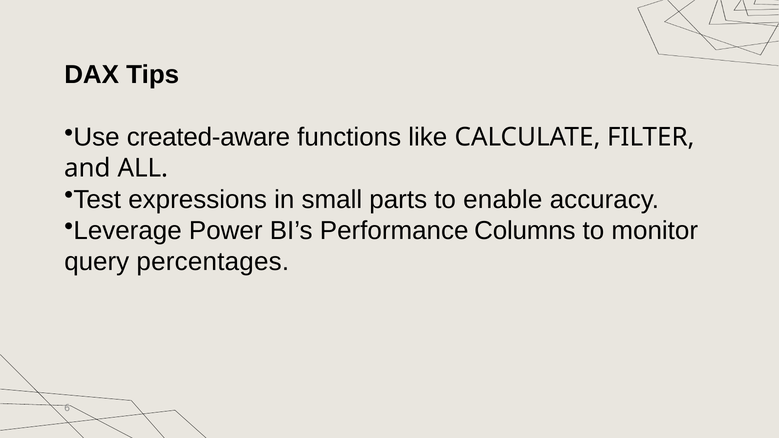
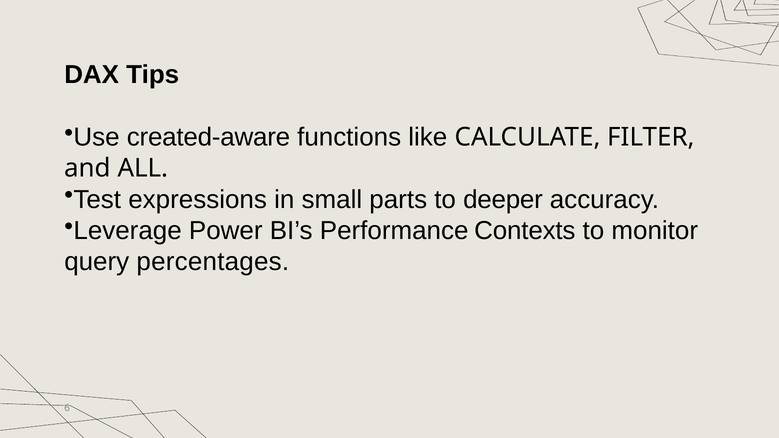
enable: enable -> deeper (503, 200)
Columns: Columns -> Contexts (525, 231)
